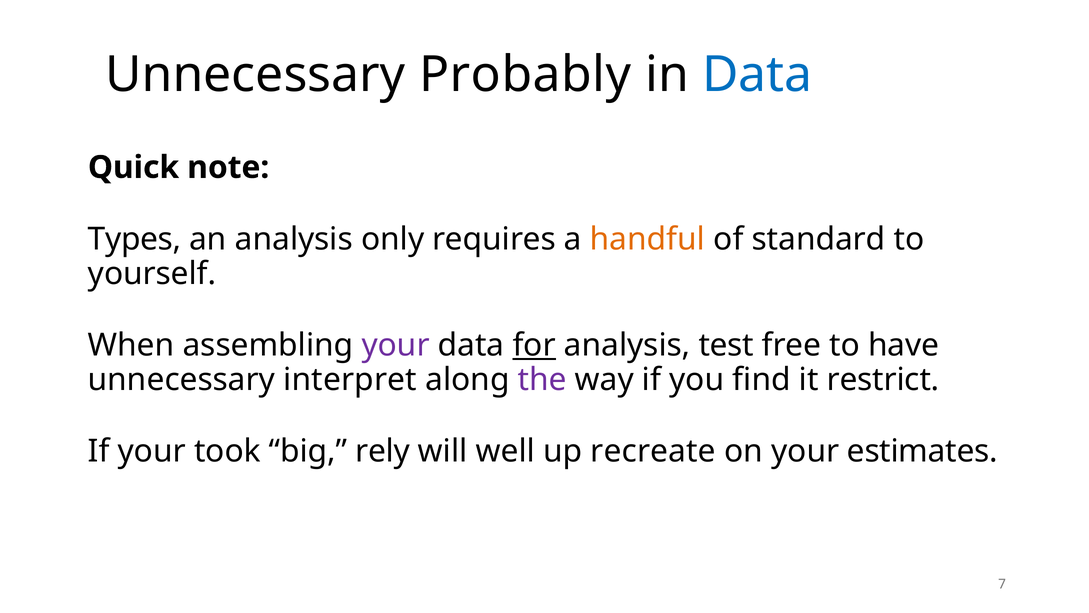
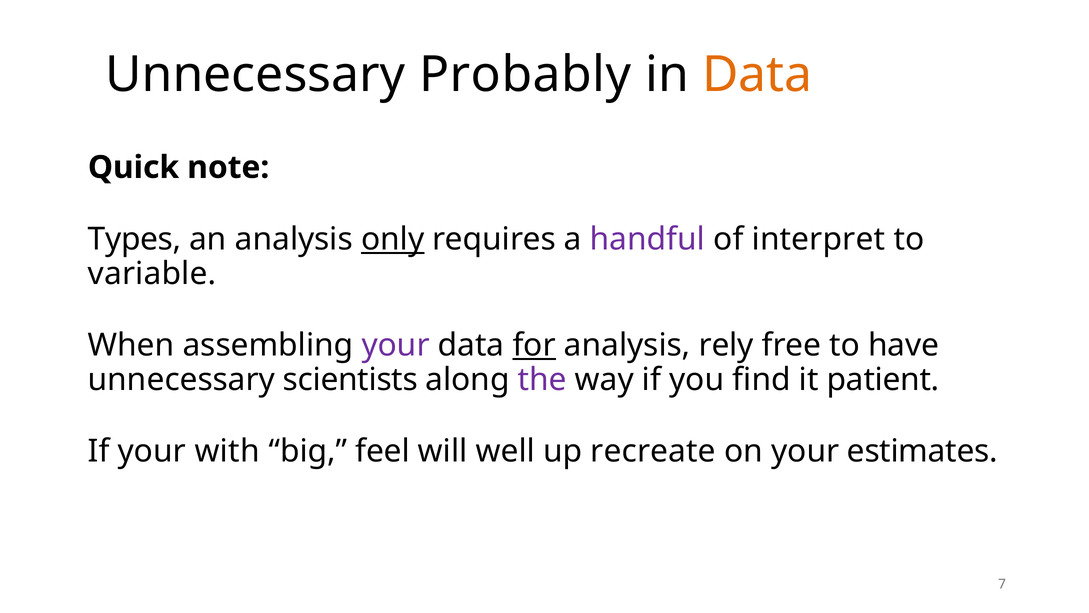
Data colour: blue -> orange (757, 75)
only underline: none -> present (393, 239)
handful colour: orange -> purple (648, 239)
standard: standard -> interpret (818, 239)
yourself: yourself -> variable (152, 273)
test: test -> rely (726, 345)
interpret: interpret -> scientists (350, 379)
restrict: restrict -> patient (883, 379)
took: took -> with (227, 451)
rely: rely -> feel (383, 451)
